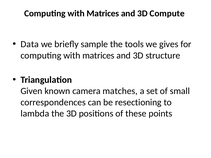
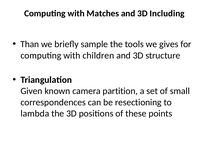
Matrices: Matrices -> Matches (103, 13)
Compute: Compute -> Including (167, 13)
Data: Data -> Than (30, 44)
matrices: matrices -> children (98, 56)
matches: matches -> partition (120, 91)
